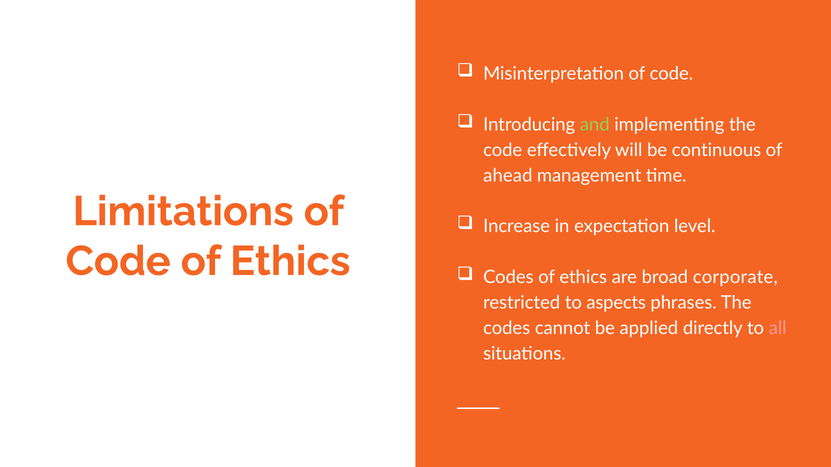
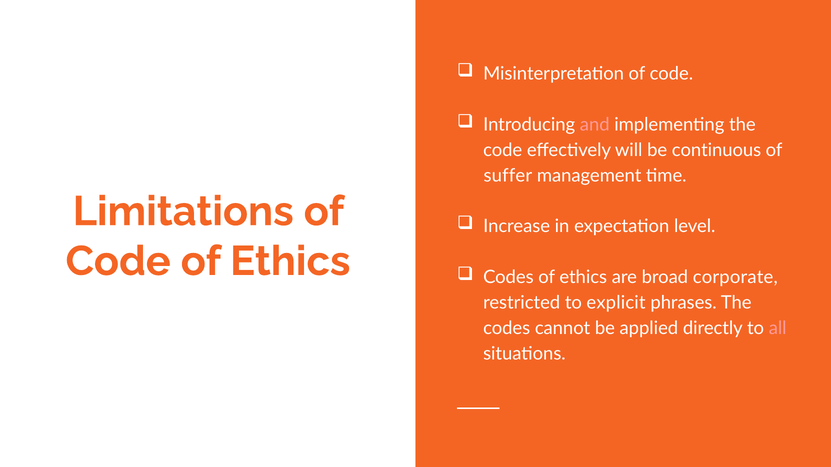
and colour: light green -> pink (595, 125)
ahead: ahead -> suffer (508, 176)
aspects: aspects -> explicit (616, 303)
